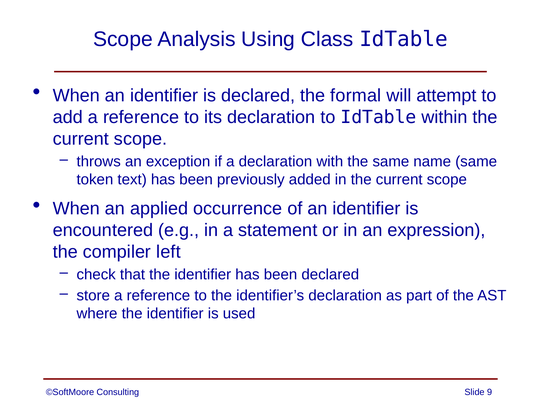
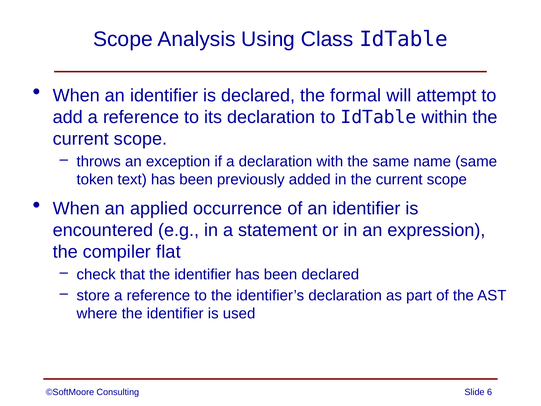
left: left -> flat (168, 252)
9: 9 -> 6 (490, 392)
